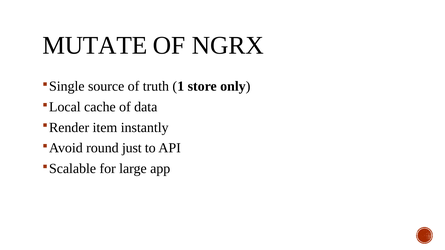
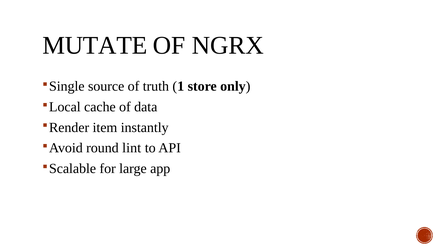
just: just -> lint (132, 148)
